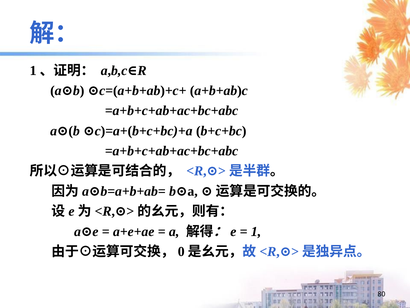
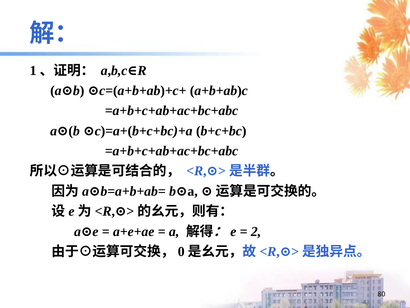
1: 1 -> 2 (256, 231)
